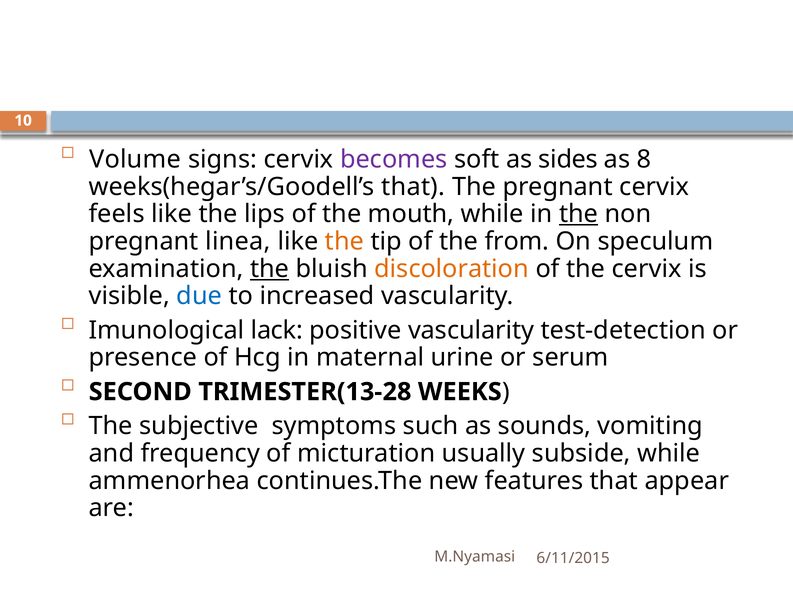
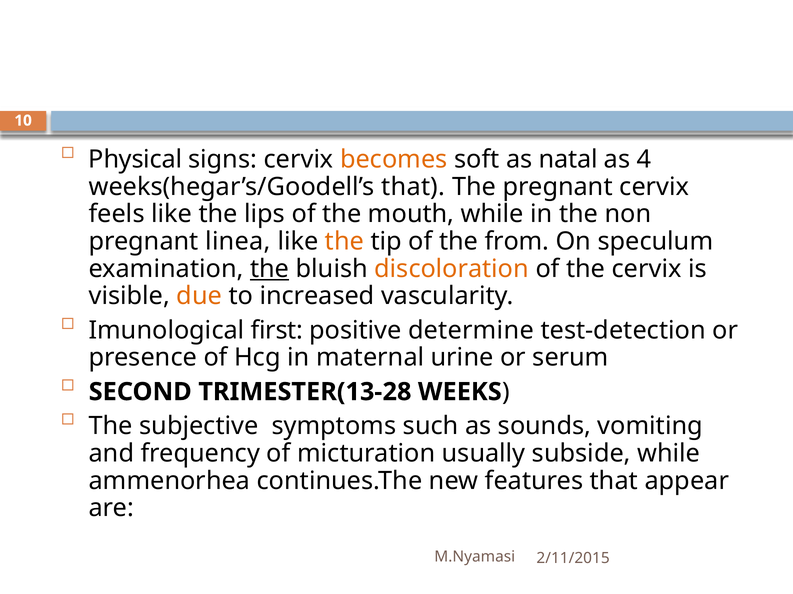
Volume: Volume -> Physical (135, 160)
becomes colour: purple -> orange (394, 160)
sides: sides -> natal (568, 160)
8: 8 -> 4 (644, 160)
the underline: present -> none (579, 214)
due colour: blue -> orange (199, 296)
lack: lack -> first (277, 331)
positive vascularity: vascularity -> determine (471, 331)
6/11/2015: 6/11/2015 -> 2/11/2015 (573, 559)
